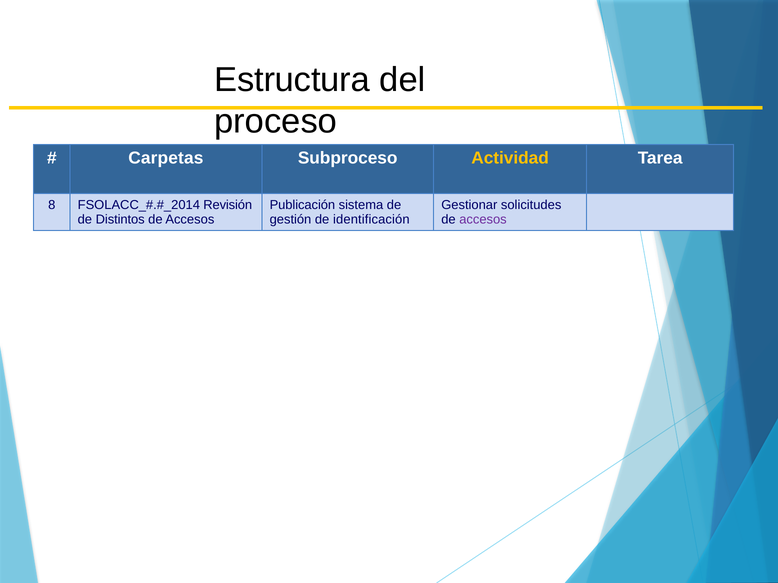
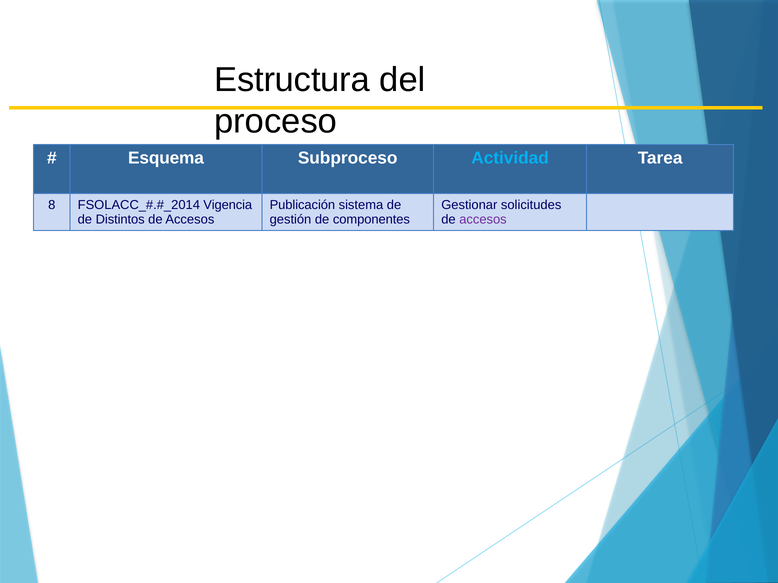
Carpetas: Carpetas -> Esquema (166, 158)
Actividad colour: yellow -> light blue (510, 158)
Revisión: Revisión -> Vigencia (228, 205)
identificación: identificación -> componentes (371, 220)
